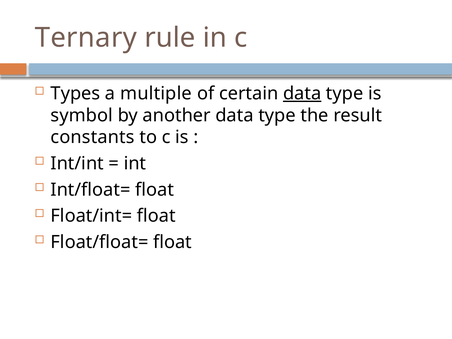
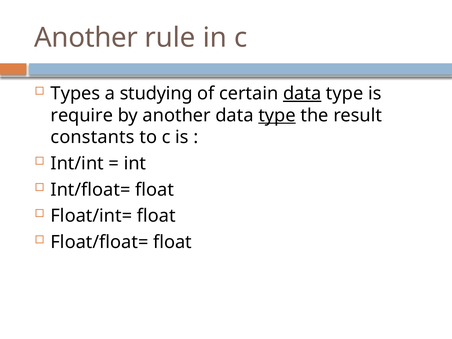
Ternary: Ternary -> Another (86, 38)
multiple: multiple -> studying (156, 94)
symbol: symbol -> require (82, 115)
type underline: none -> present (277, 115)
